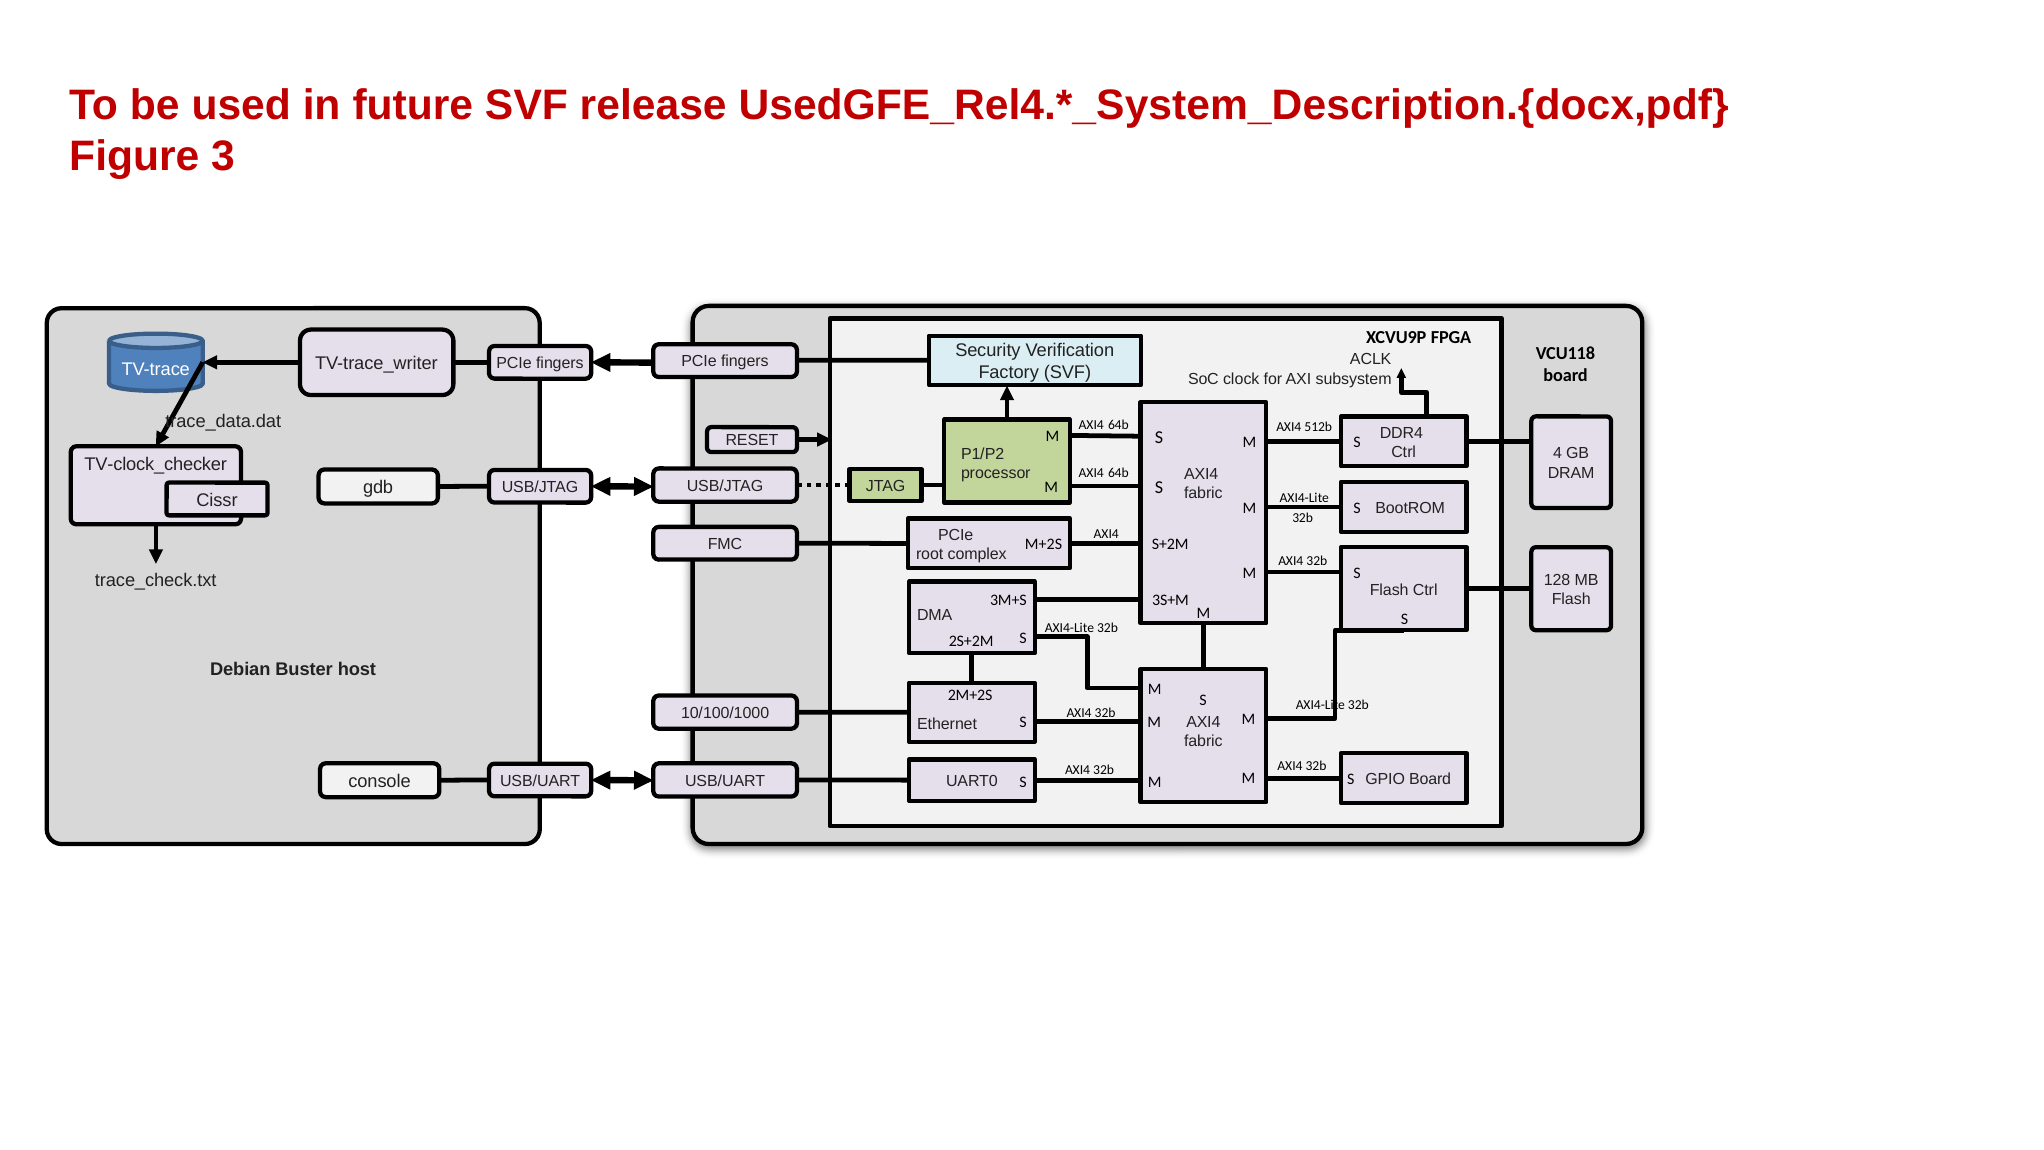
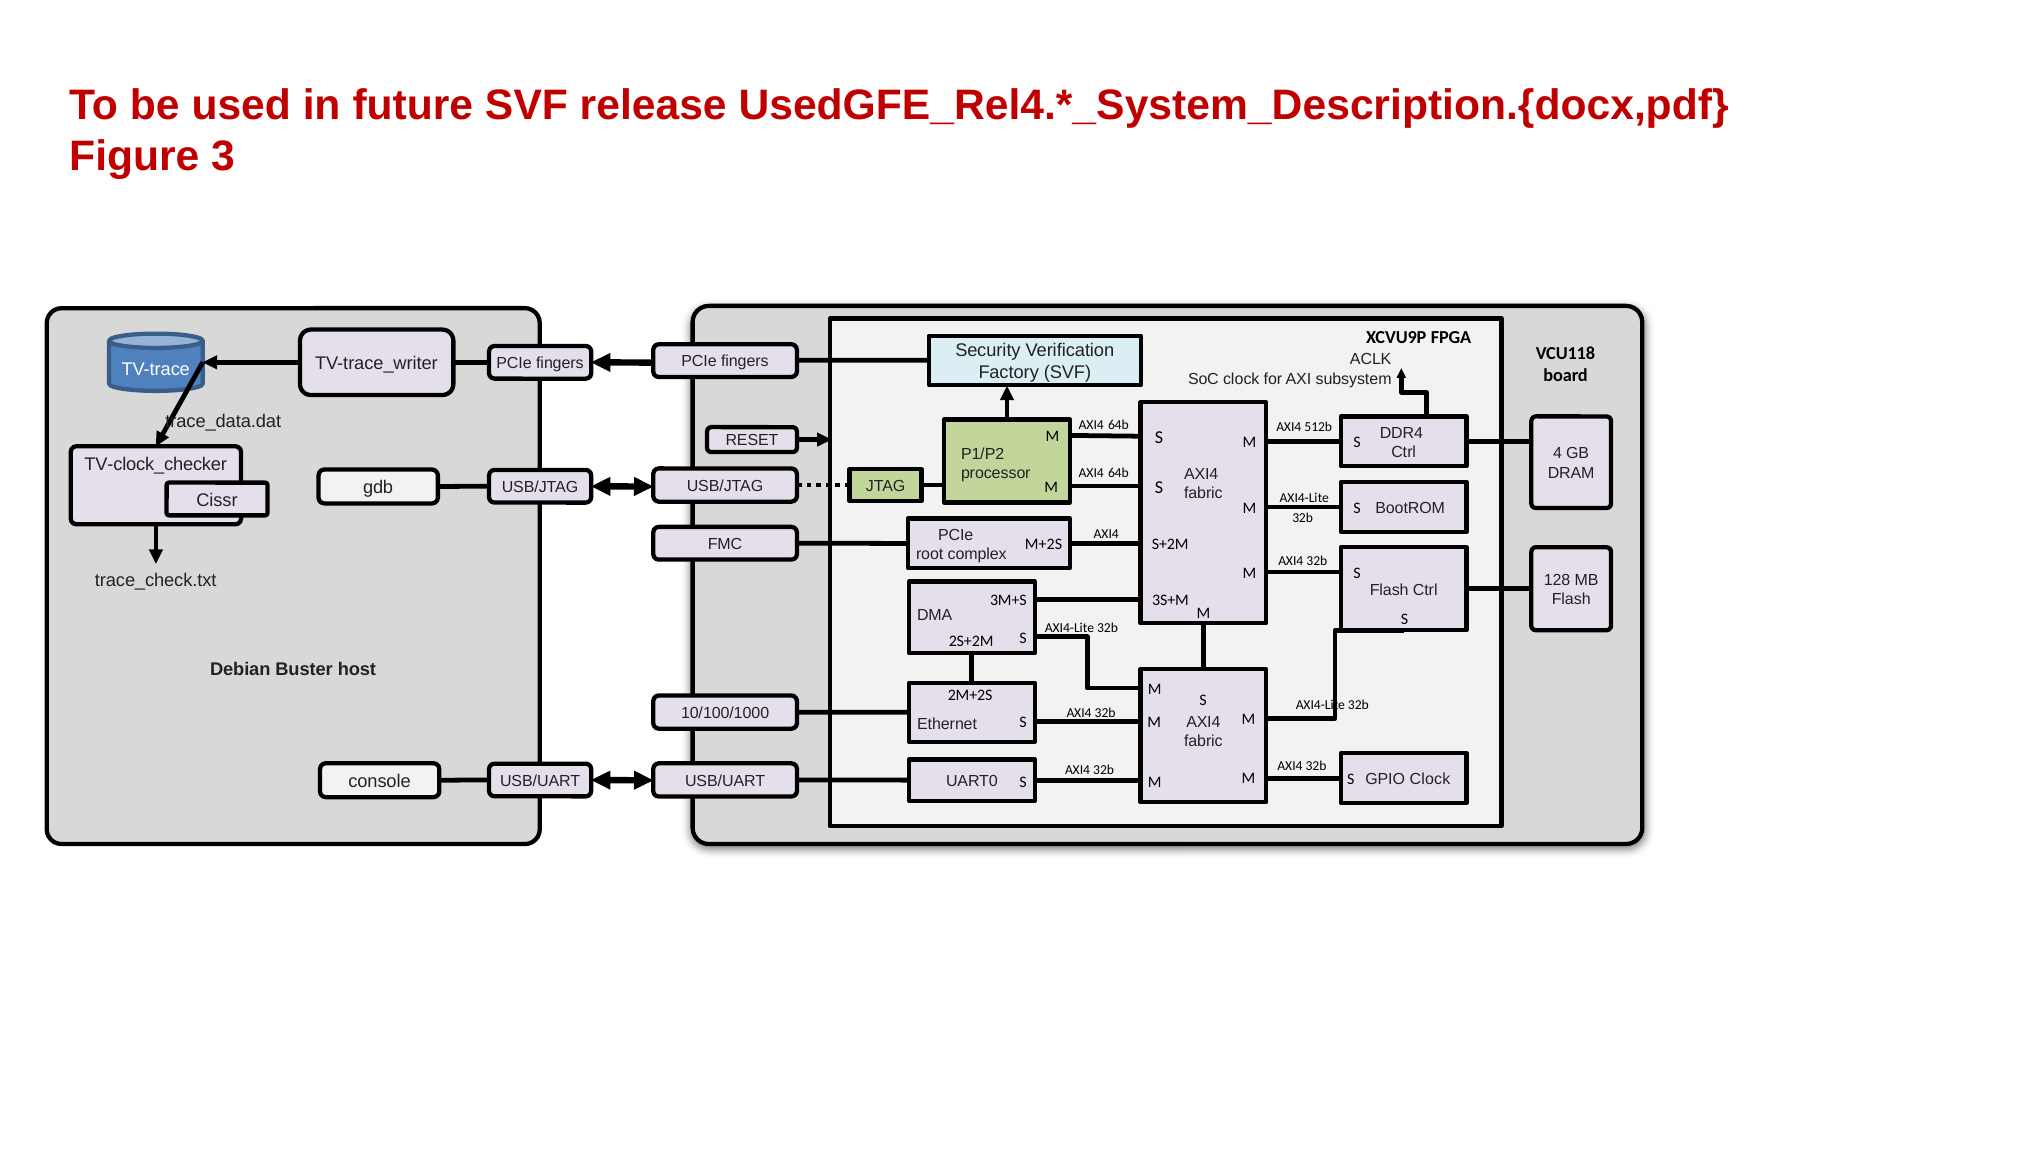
GPIO Board: Board -> Clock (1430, 779)
